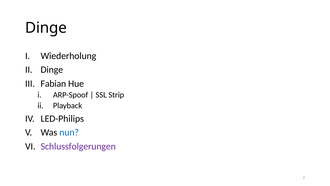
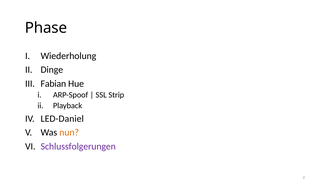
Dinge: Dinge -> Phase (46, 28)
LED-Philips: LED-Philips -> LED-Daniel (62, 118)
nun colour: blue -> orange (69, 132)
